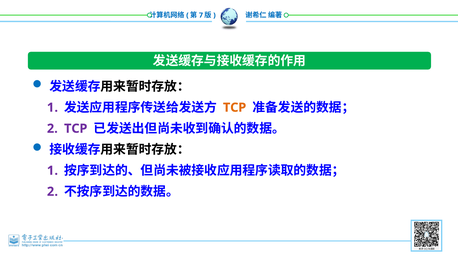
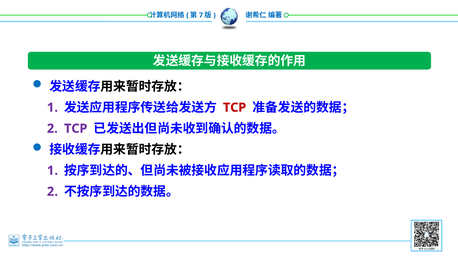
TCP colour: orange -> red (235, 107)
